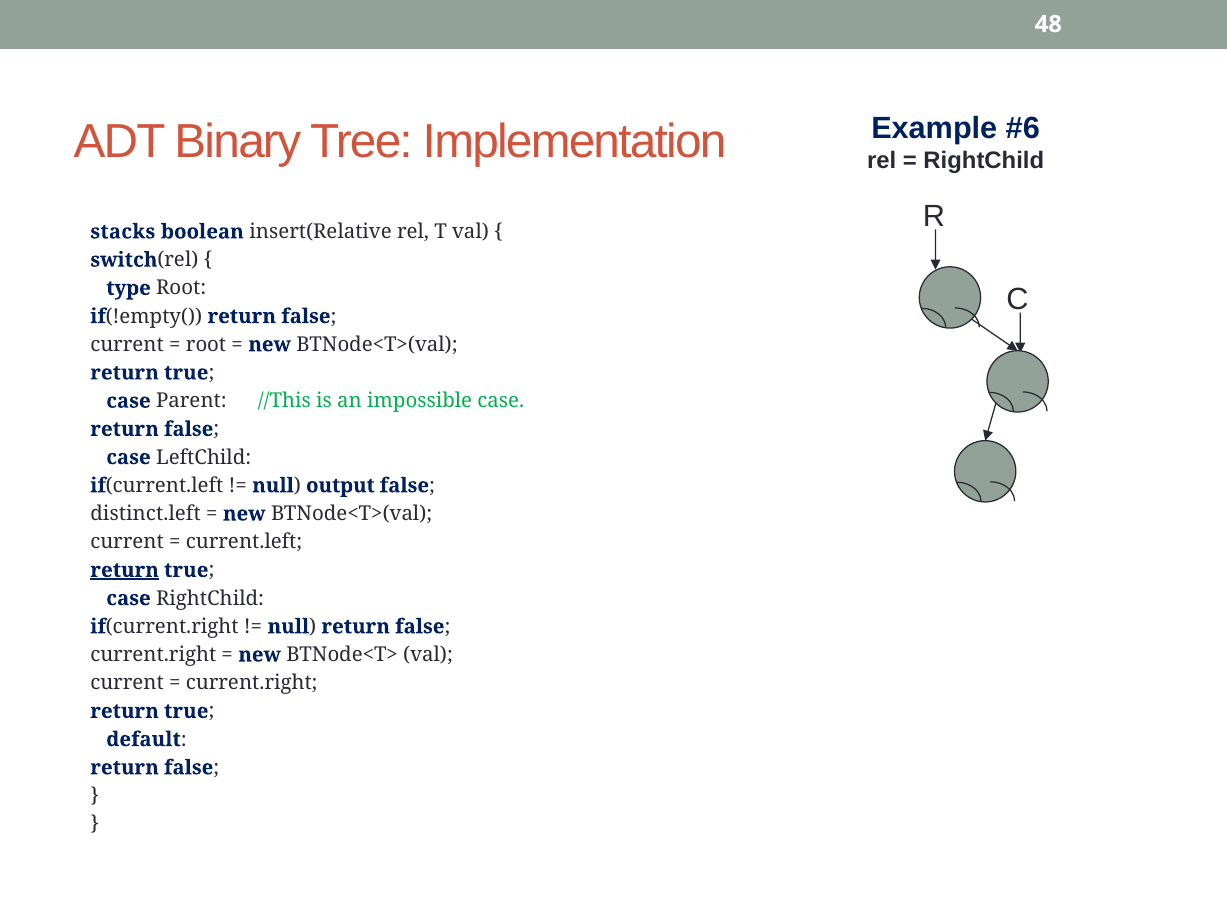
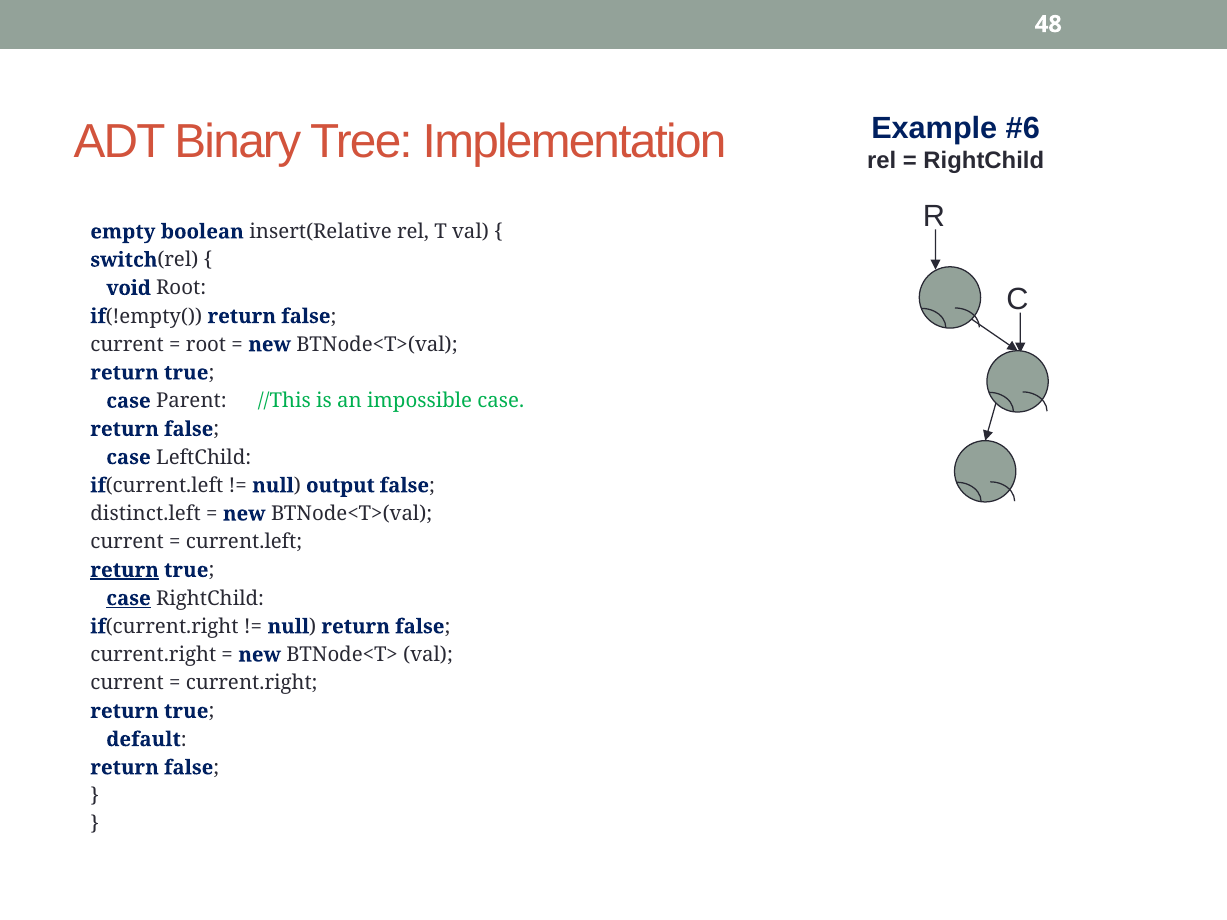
stacks: stacks -> empty (123, 232)
type: type -> void (129, 288)
case underline: none -> present (128, 599)
